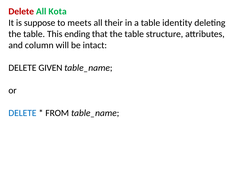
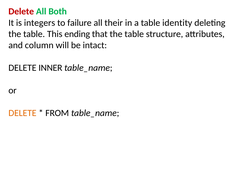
Kota: Kota -> Both (58, 12)
suppose: suppose -> integers (40, 23)
meets: meets -> failure (79, 23)
GIVEN: GIVEN -> INNER (50, 68)
DELETE colour: blue -> orange (22, 113)
